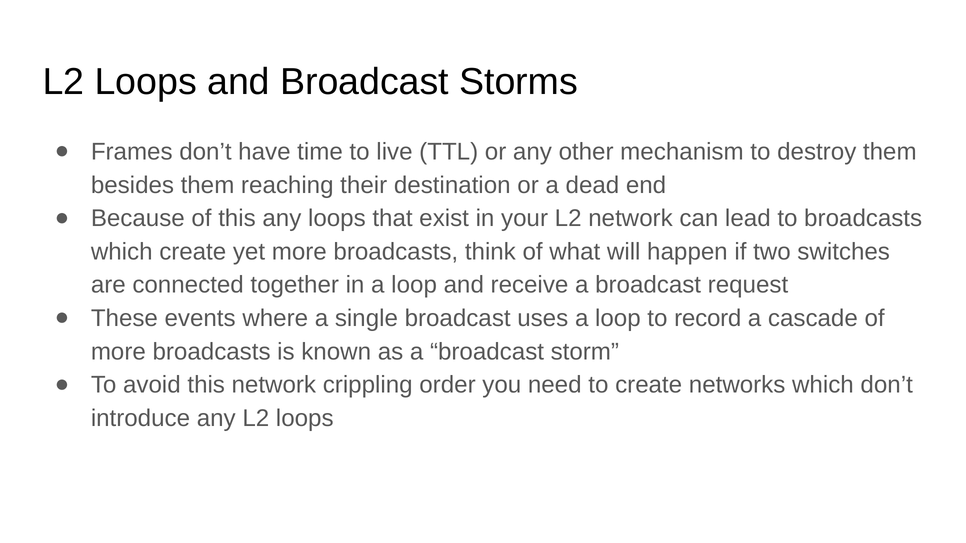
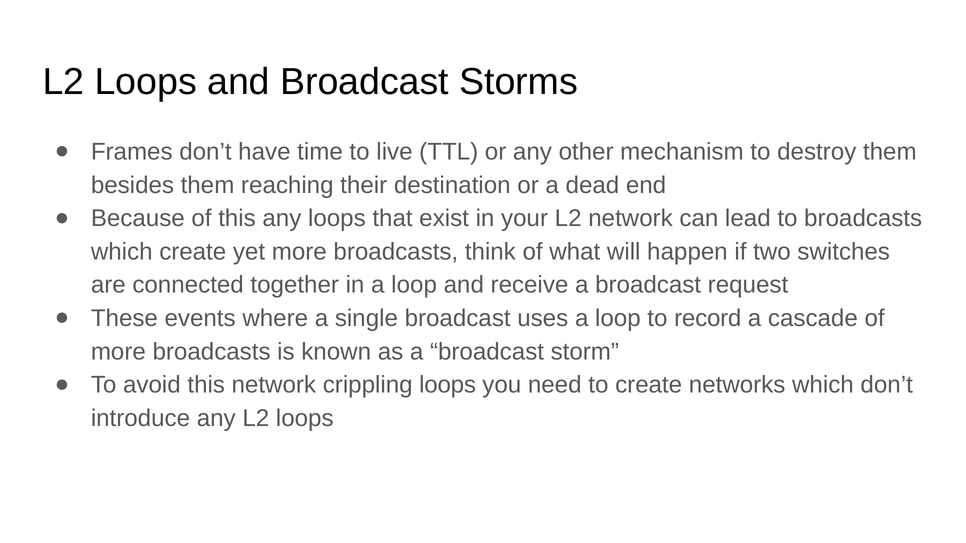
crippling order: order -> loops (448, 385)
